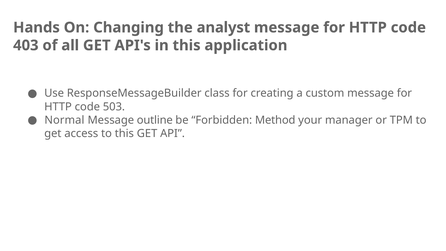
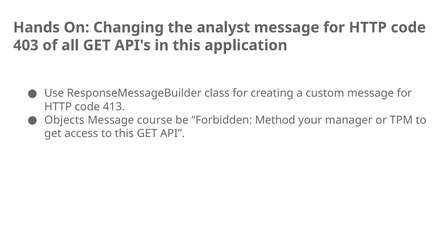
503: 503 -> 413 (114, 107)
Normal: Normal -> Objects (64, 120)
outline: outline -> course (155, 120)
